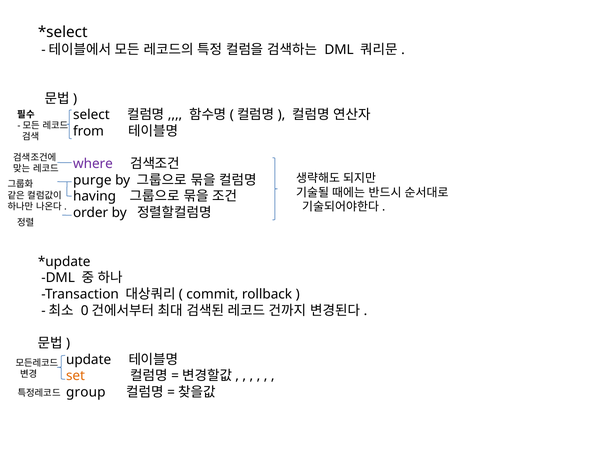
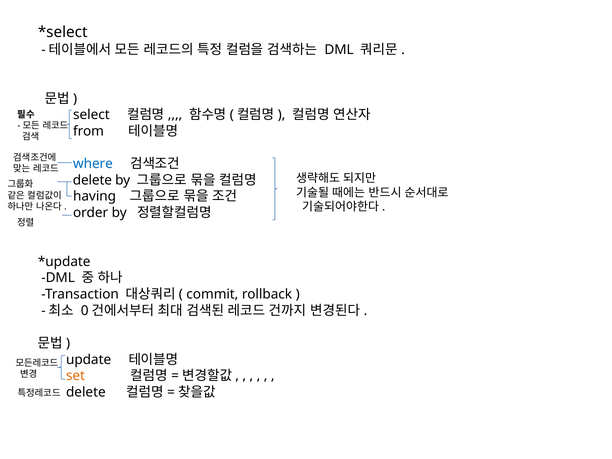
where colour: purple -> blue (93, 164)
purge: purge -> delete (92, 180)
group: group -> delete (86, 392)
